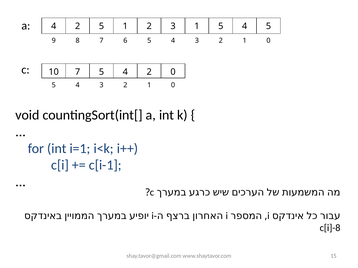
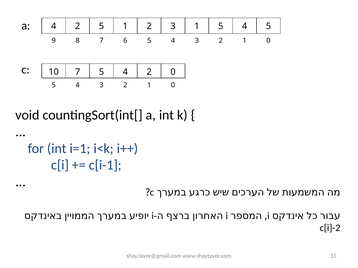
c[i]-8: c[i]-8 -> c[i]-2 (330, 228)
